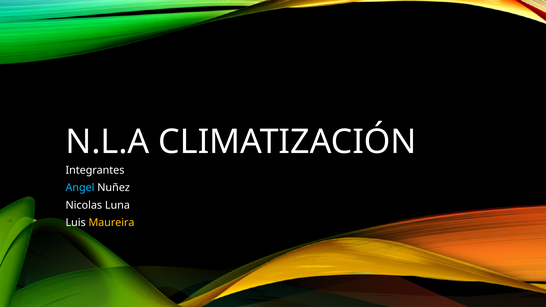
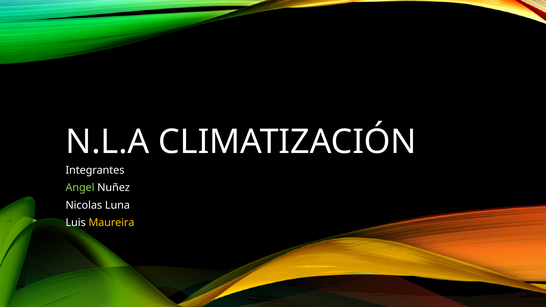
Angel colour: light blue -> light green (80, 188)
